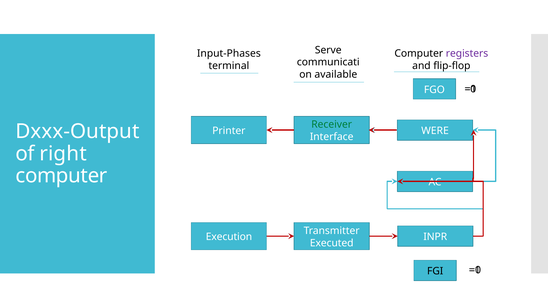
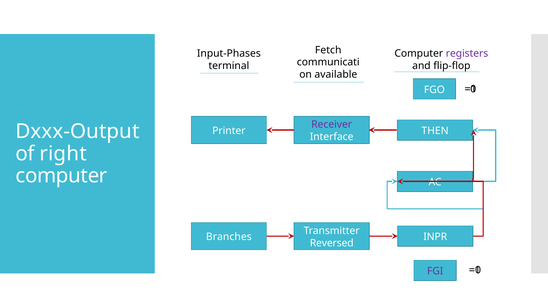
Serve: Serve -> Fetch (328, 50)
Receiver colour: green -> purple (332, 125)
WERE: WERE -> THEN (435, 131)
Execution: Execution -> Branches (229, 237)
Executed: Executed -> Reversed (332, 243)
FGI colour: black -> purple (435, 271)
